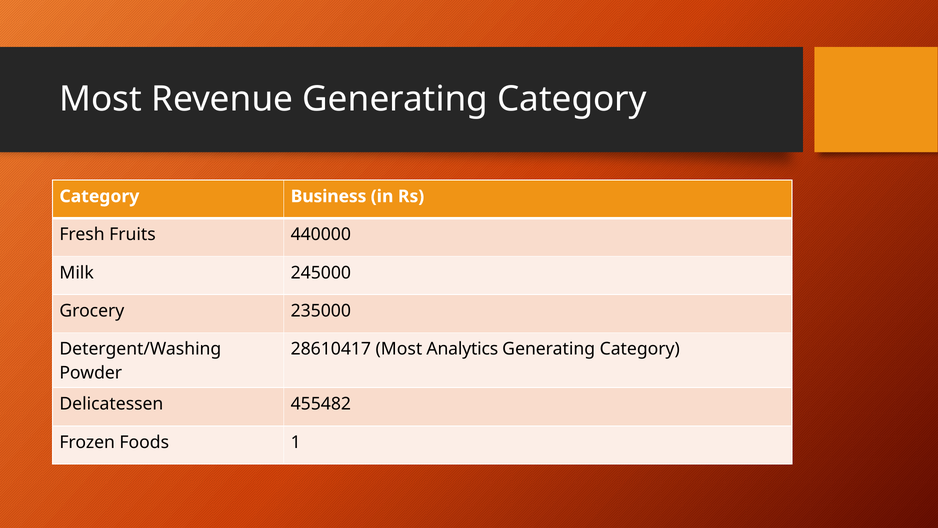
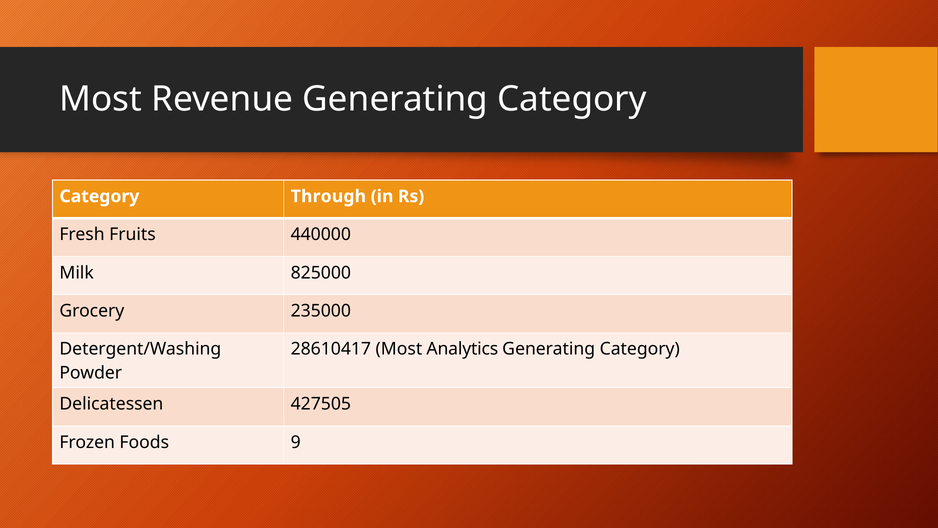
Business: Business -> Through (328, 196)
245000: 245000 -> 825000 (321, 273)
455482: 455482 -> 427505 (321, 404)
1: 1 -> 9 (296, 442)
